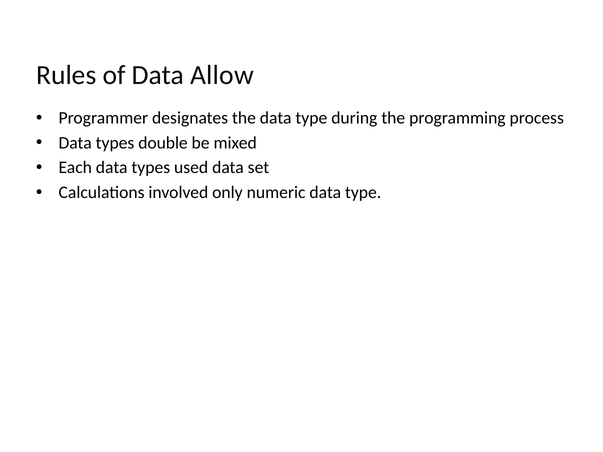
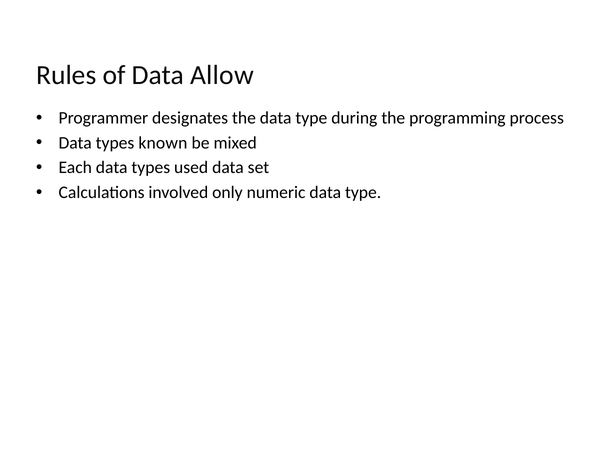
double: double -> known (163, 143)
